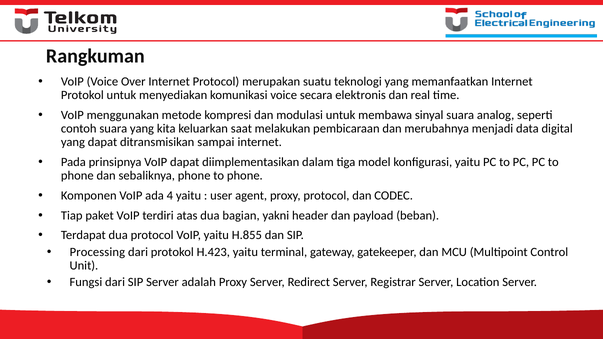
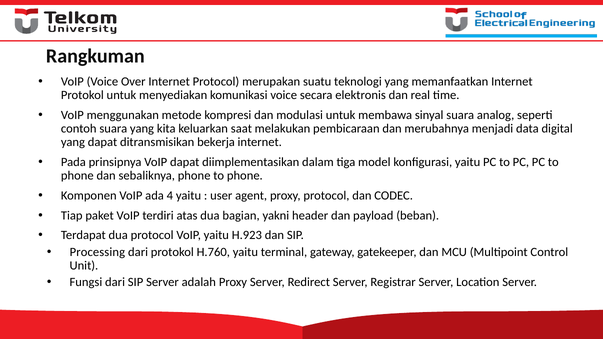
sampai: sampai -> bekerja (216, 142)
H.855: H.855 -> H.923 (247, 235)
H.423: H.423 -> H.760 (213, 252)
